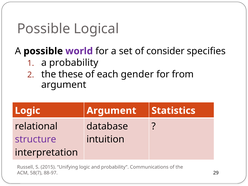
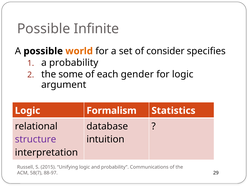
Logical: Logical -> Infinite (96, 29)
world colour: purple -> orange (79, 51)
these: these -> some (71, 74)
for from: from -> logic (183, 74)
Logic Argument: Argument -> Formalism (112, 111)
